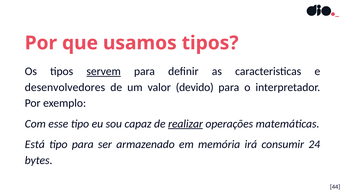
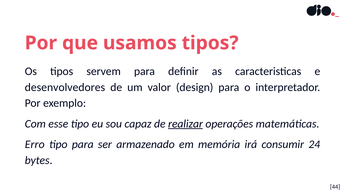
servem underline: present -> none (104, 71)
devido: devido -> design (195, 87)
Está: Está -> Erro (35, 144)
